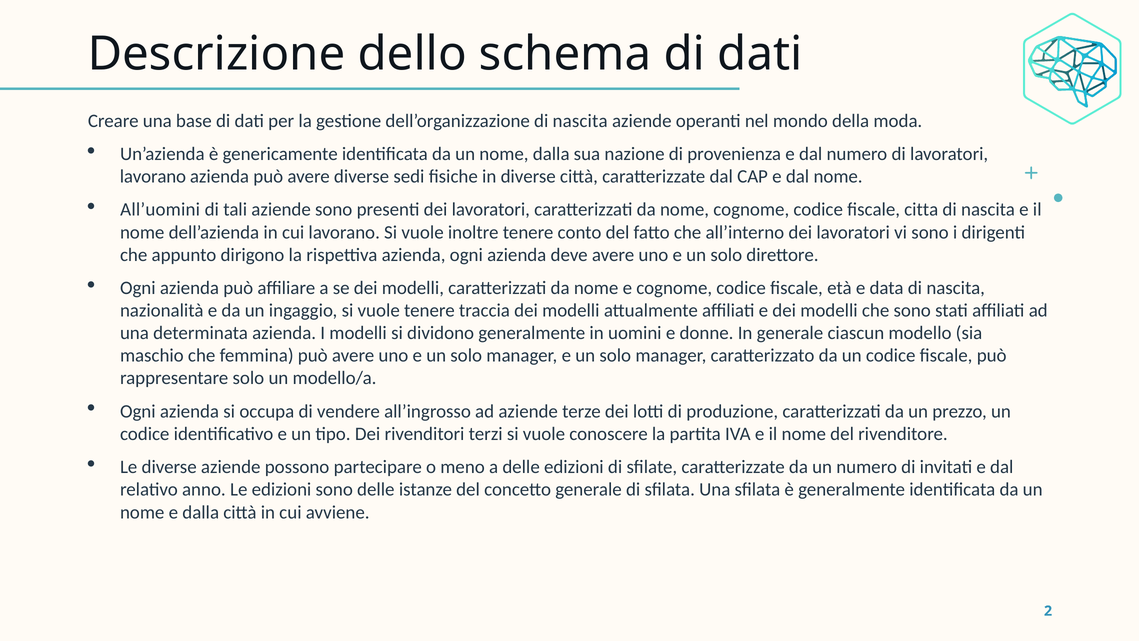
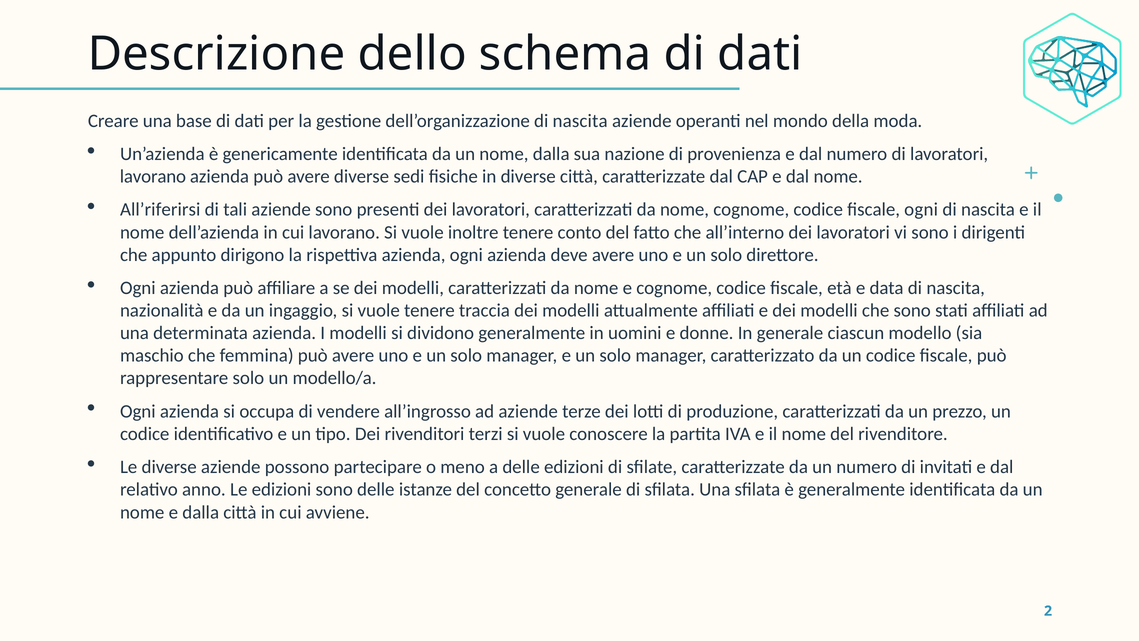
All’uomini: All’uomini -> All’riferirsi (160, 210)
fiscale citta: citta -> ogni (921, 210)
